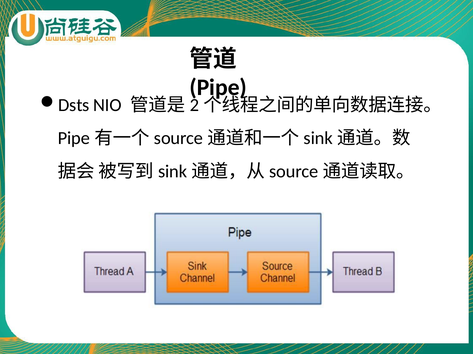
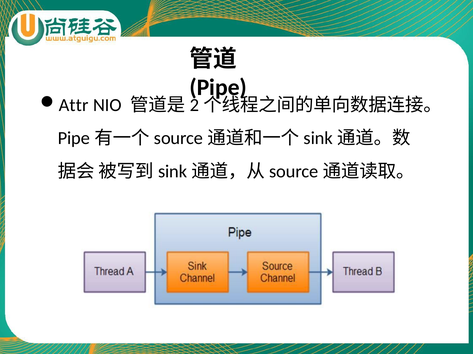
Dsts: Dsts -> Attr (74, 105)
